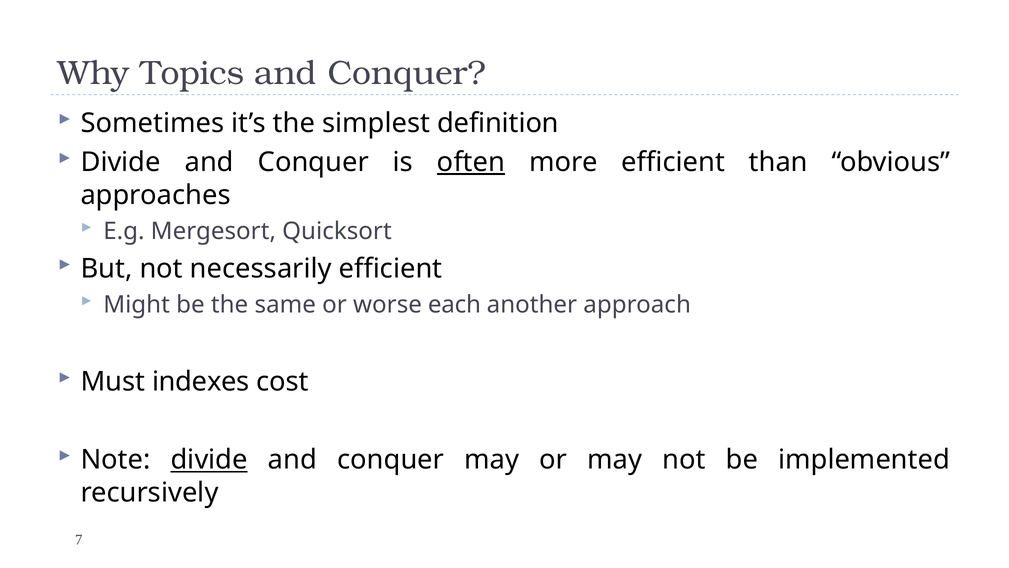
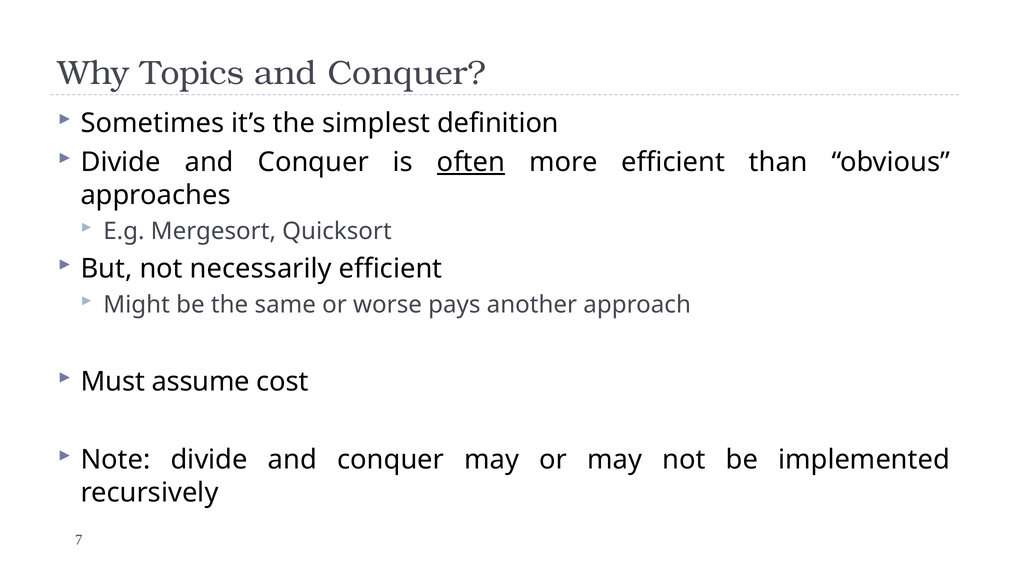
each: each -> pays (454, 305)
indexes: indexes -> assume (201, 381)
divide underline: present -> none (209, 460)
